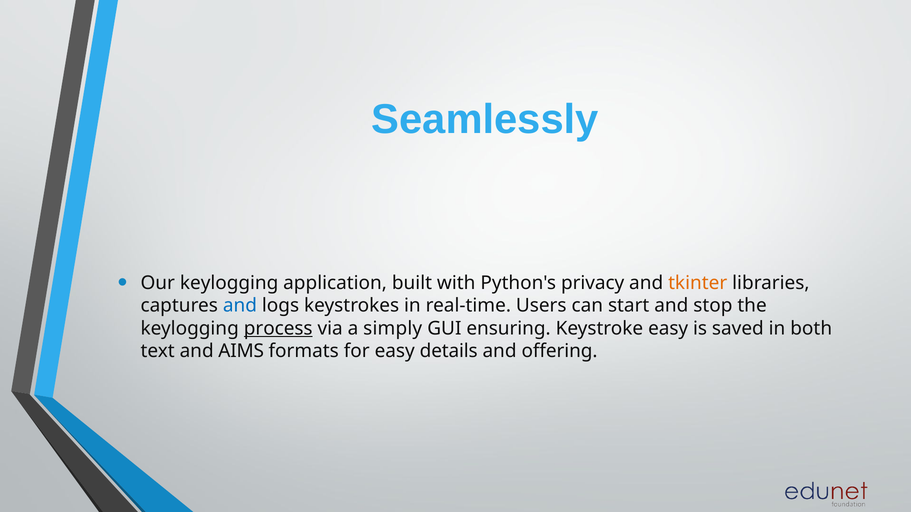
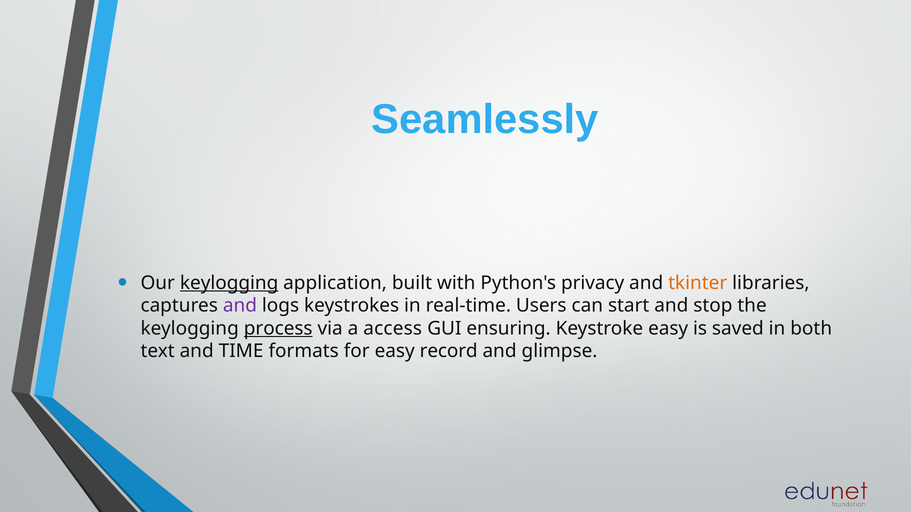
keylogging underline: none -> present (229, 283)
and colour: blue -> purple (240, 306)
simply: simply -> access (393, 329)
AIMS: AIMS -> TIME (241, 352)
details: details -> record (449, 352)
offering: offering -> glimpse (560, 352)
